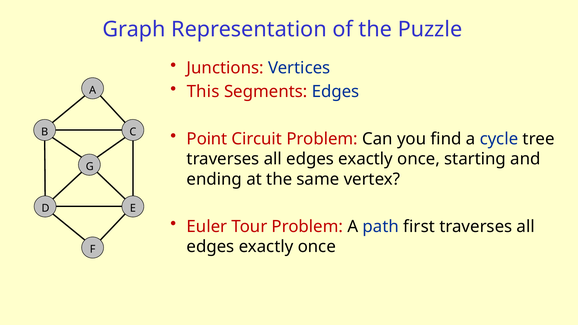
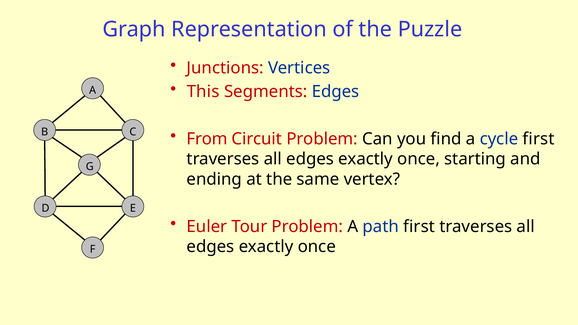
Point: Point -> From (207, 139)
cycle tree: tree -> first (539, 139)
